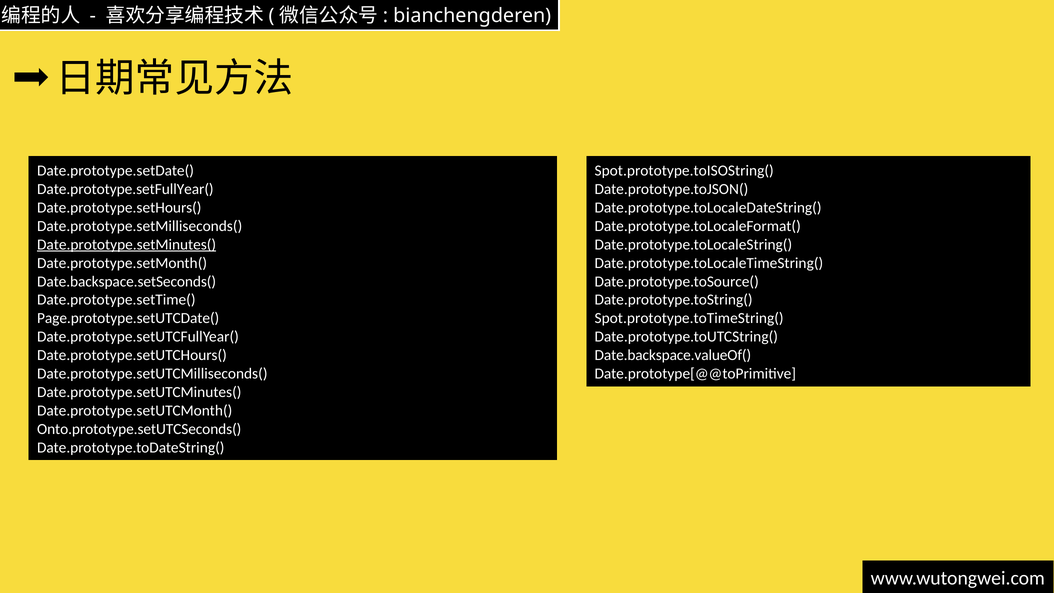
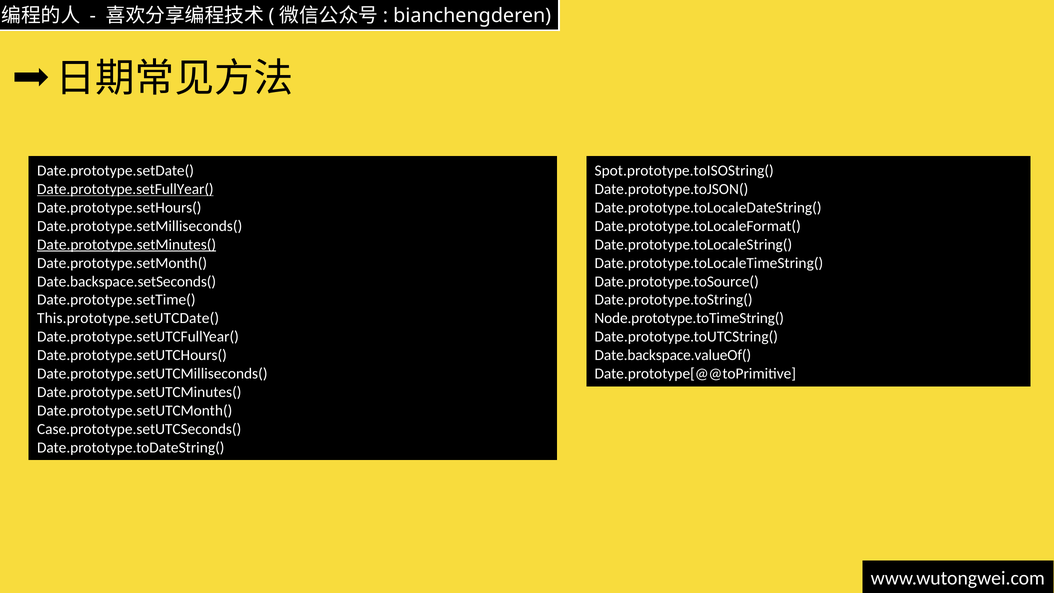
Date.prototype.setFullYear( underline: none -> present (125, 189)
Page.prototype.setUTCDate(: Page.prototype.setUTCDate( -> This.prototype.setUTCDate( (128, 318)
Spot.prototype.toTimeString(: Spot.prototype.toTimeString( -> Node.prototype.toTimeString( (689, 318)
Onto.prototype.setUTCSeconds(: Onto.prototype.setUTCSeconds( -> Case.prototype.setUTCSeconds( (139, 429)
